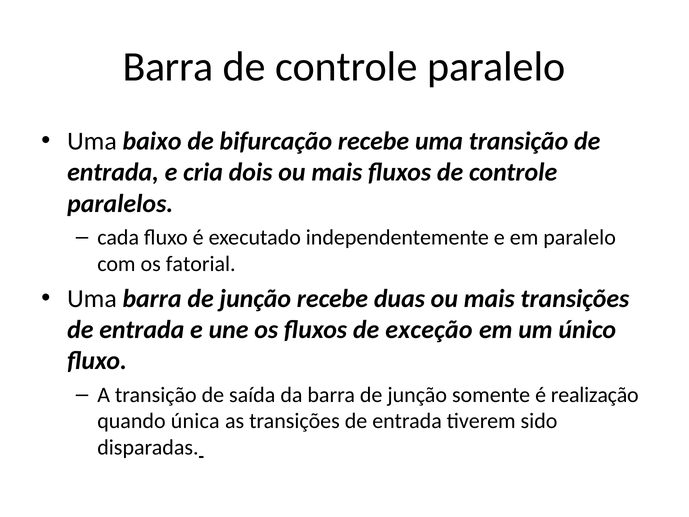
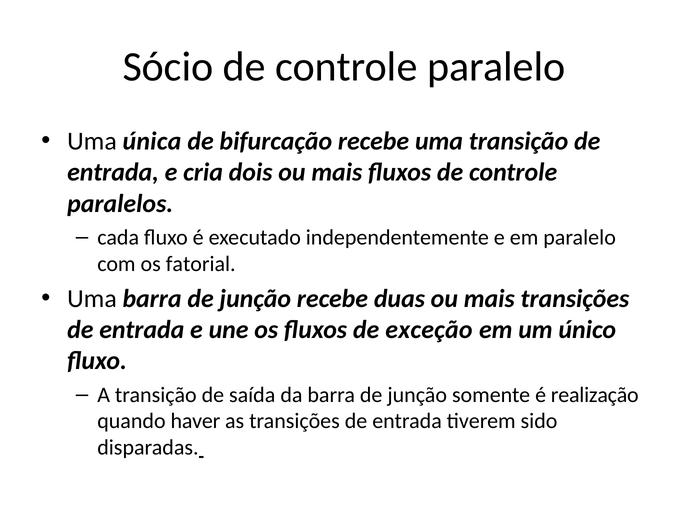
Barra: Barra -> Sócio (168, 67)
baixo: baixo -> única (152, 141)
única: única -> haver (195, 421)
